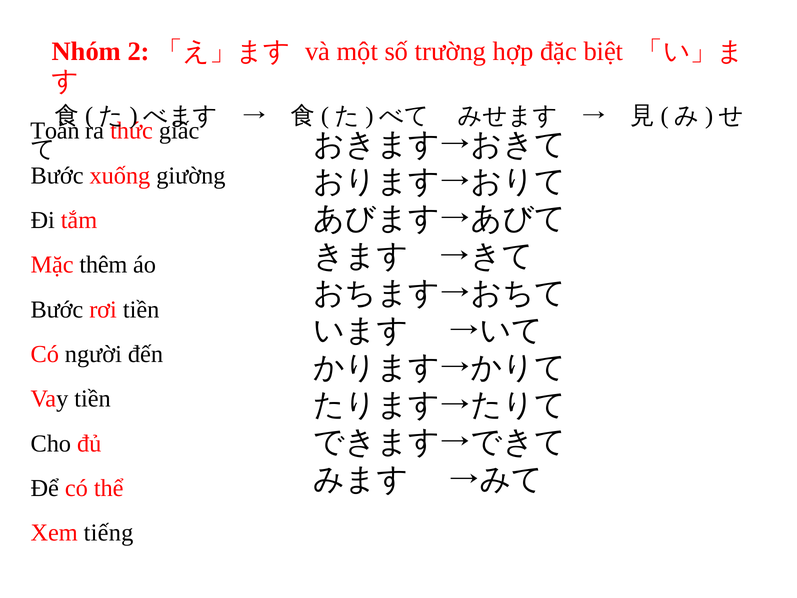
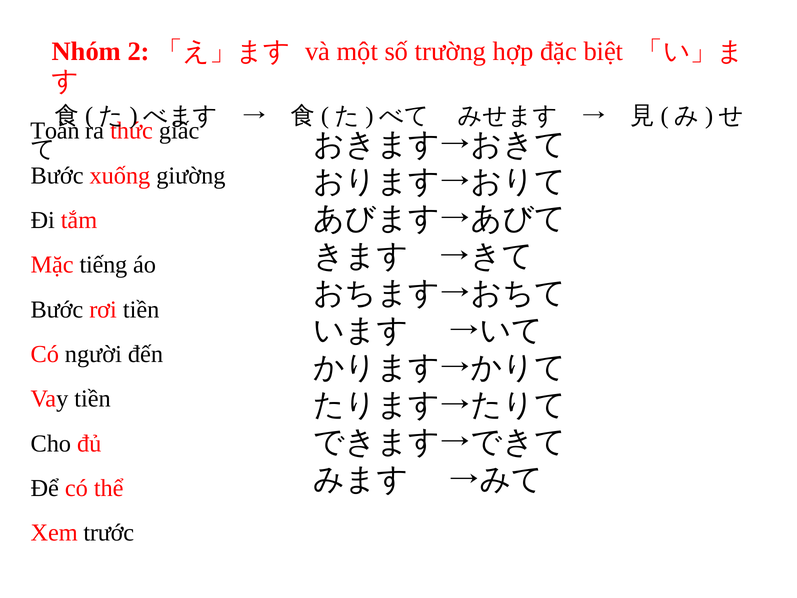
thêm: thêm -> tiếng (103, 265)
tiếng: tiếng -> trước (109, 533)
